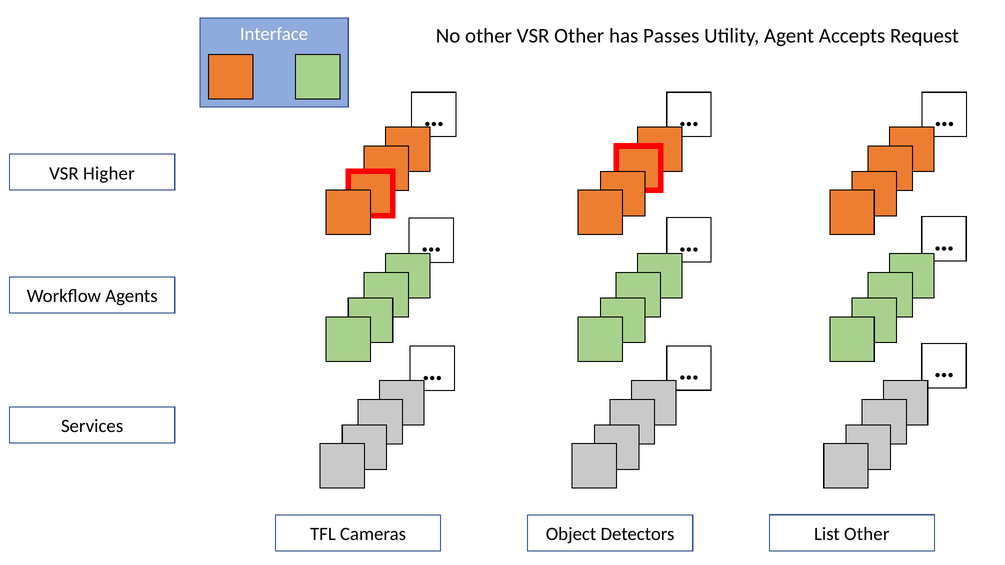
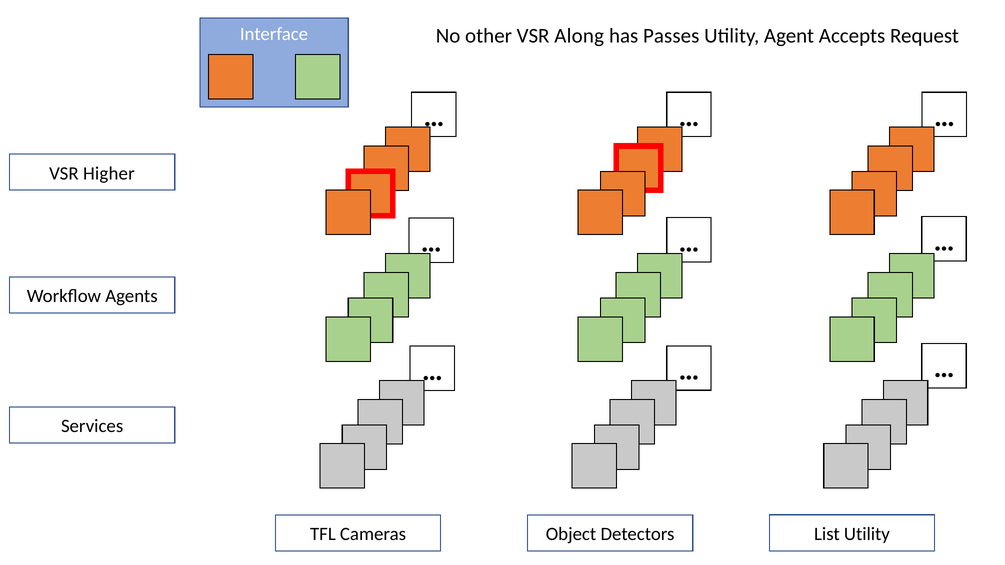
VSR Other: Other -> Along (579, 36)
List Other: Other -> Utility (867, 534)
